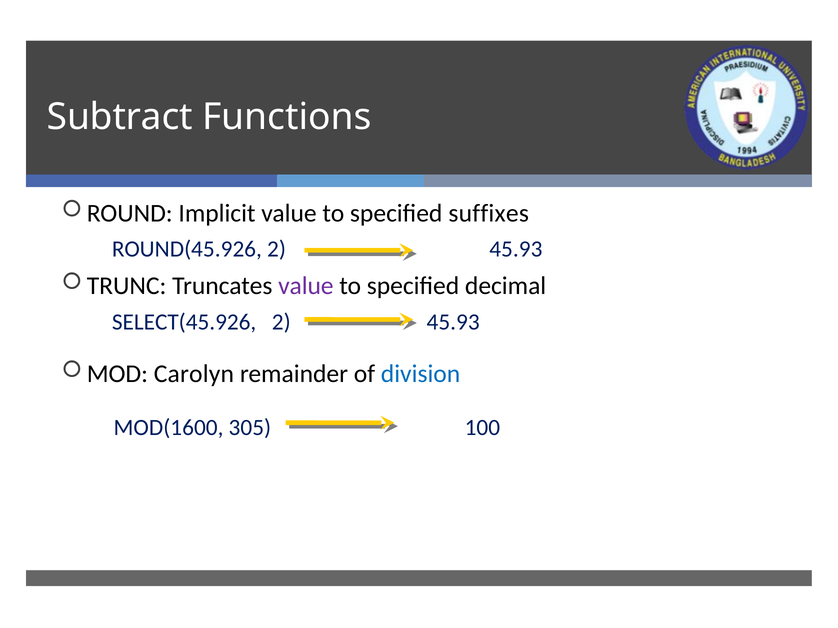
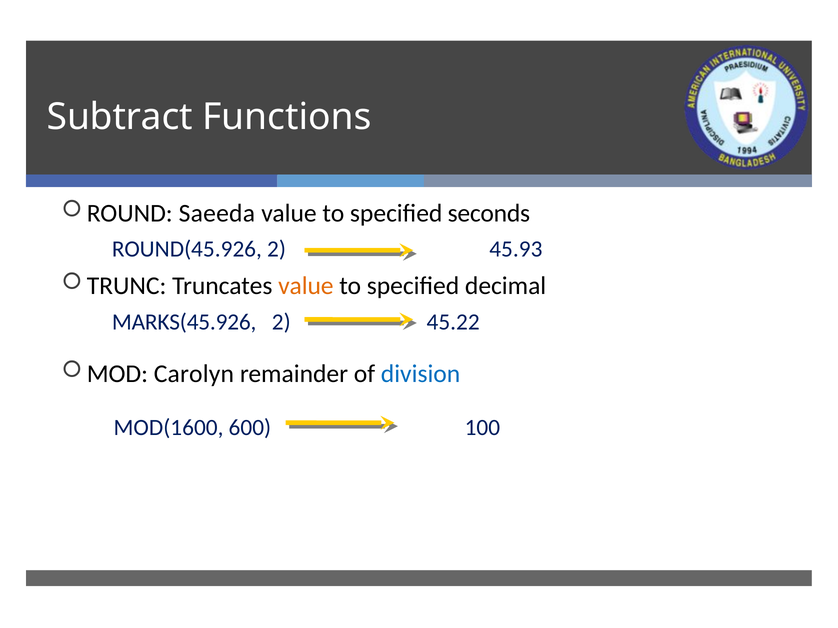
Implicit: Implicit -> Saeeda (217, 213)
suffixes: suffixes -> seconds (489, 213)
value colour: purple -> orange (306, 286)
SELECT(45.926: SELECT(45.926 -> MARKS(45.926 (184, 322)
45.93: 45.93 -> 45.22 (453, 322)
305: 305 -> 600 (250, 428)
